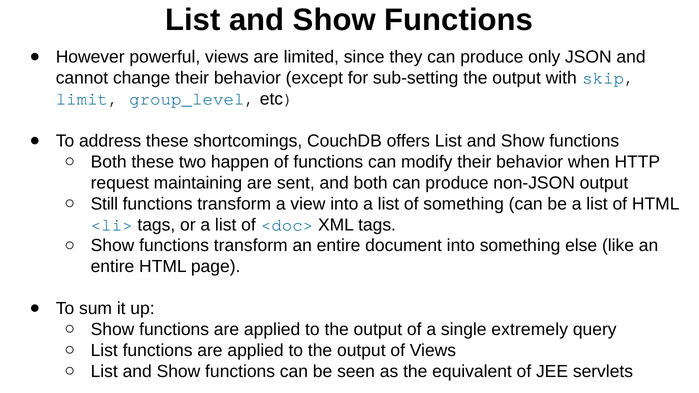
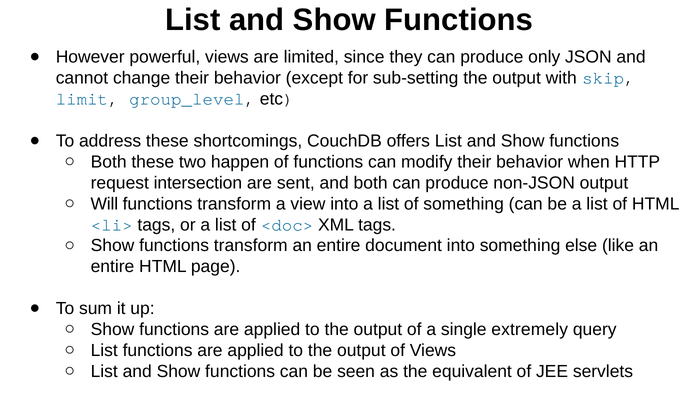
maintaining: maintaining -> intersection (198, 183)
Still: Still -> Will (104, 204)
